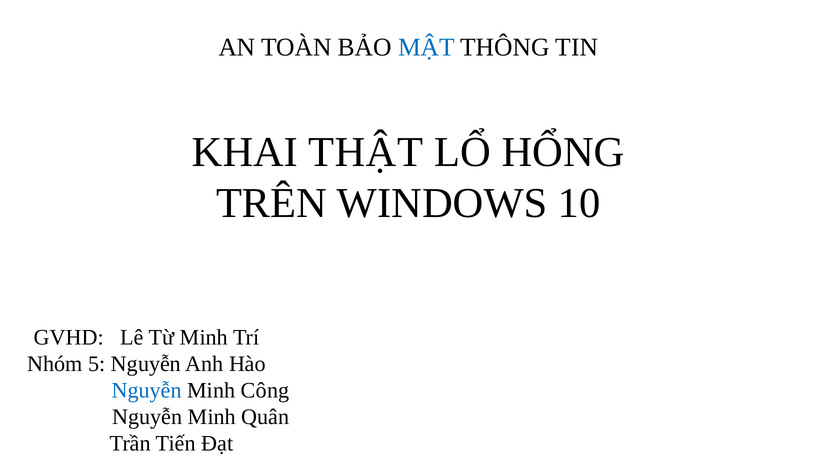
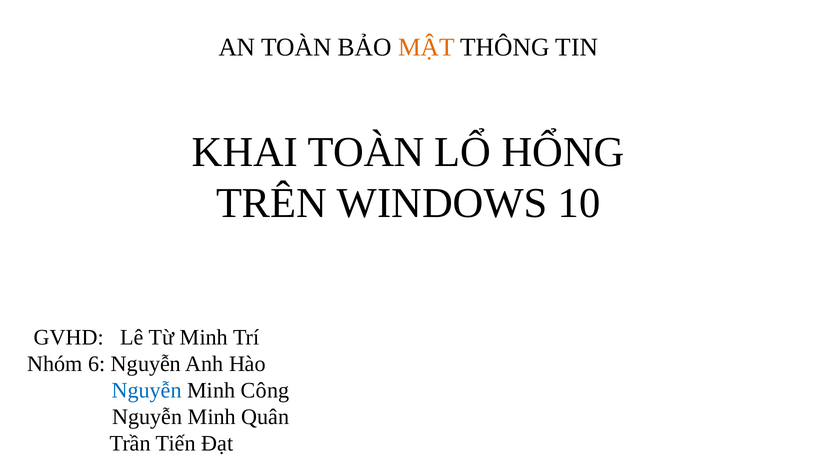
MẬT colour: blue -> orange (427, 47)
KHAI THẬT: THẬT -> TOÀN (366, 152)
5: 5 -> 6 (97, 364)
